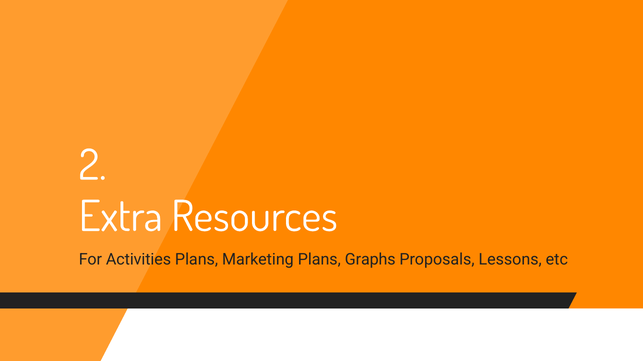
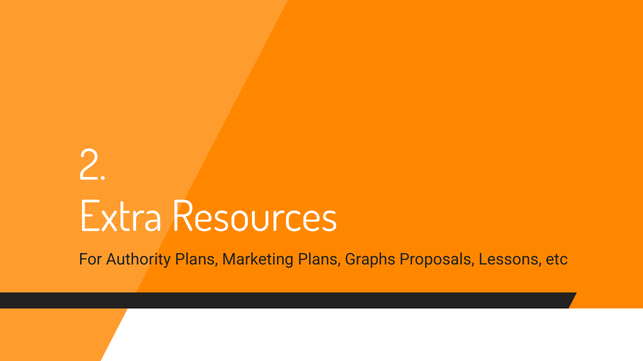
Activities: Activities -> Authority (138, 260)
